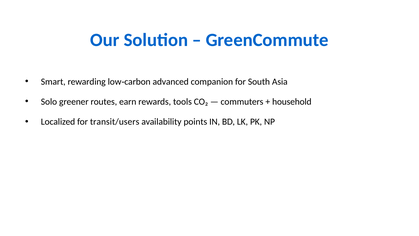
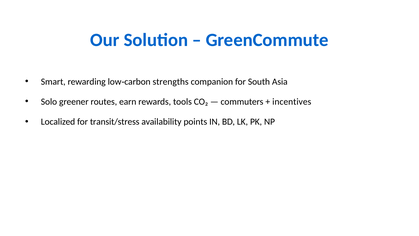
advanced: advanced -> strengths (171, 82)
household: household -> incentives (292, 102)
transit/users: transit/users -> transit/stress (115, 122)
